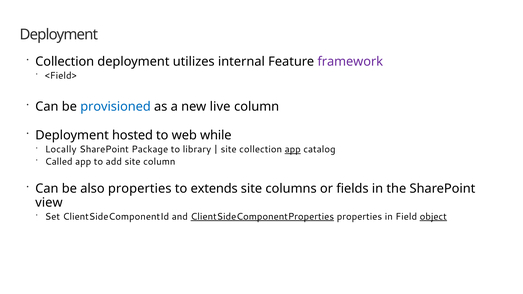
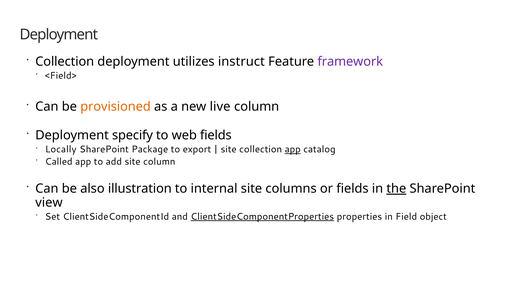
internal: internal -> instruct (241, 62)
provisioned colour: blue -> orange (116, 107)
hosted: hosted -> specify (132, 135)
web while: while -> fields (216, 135)
library: library -> export (197, 150)
also properties: properties -> illustration (140, 189)
extends: extends -> internal (214, 189)
the underline: none -> present (396, 189)
object underline: present -> none (433, 217)
